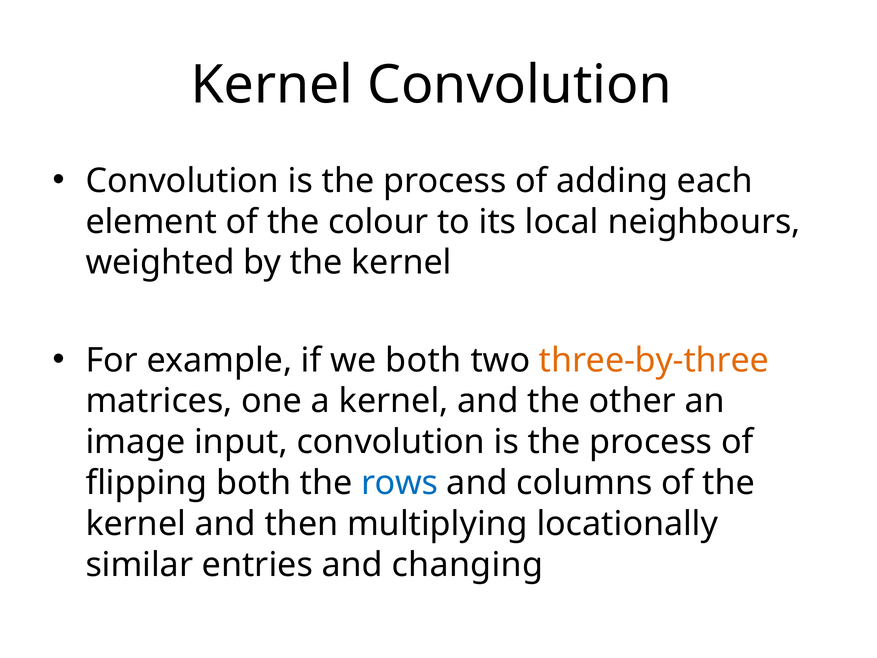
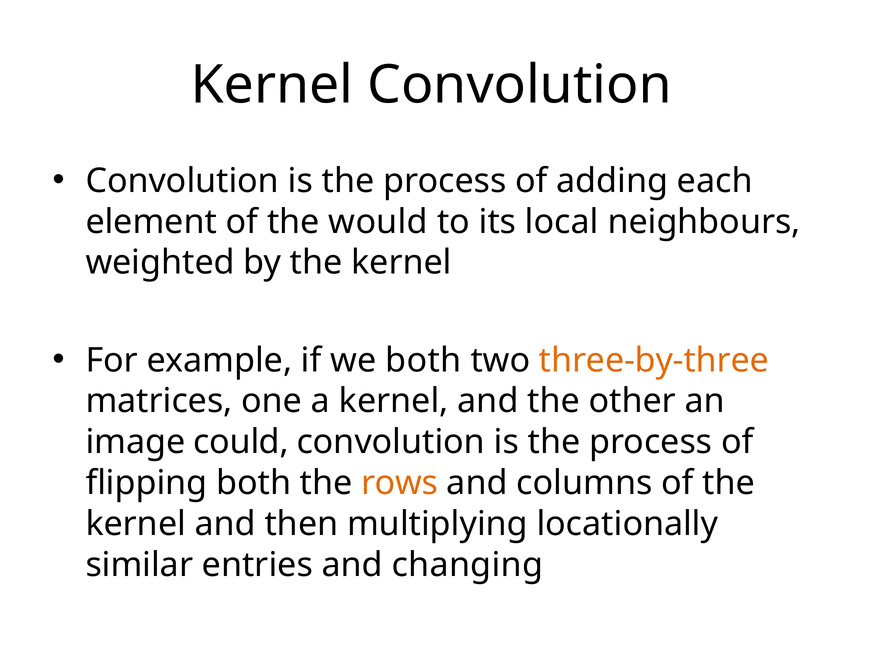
colour: colour -> would (378, 222)
input: input -> could (241, 442)
rows colour: blue -> orange (400, 483)
